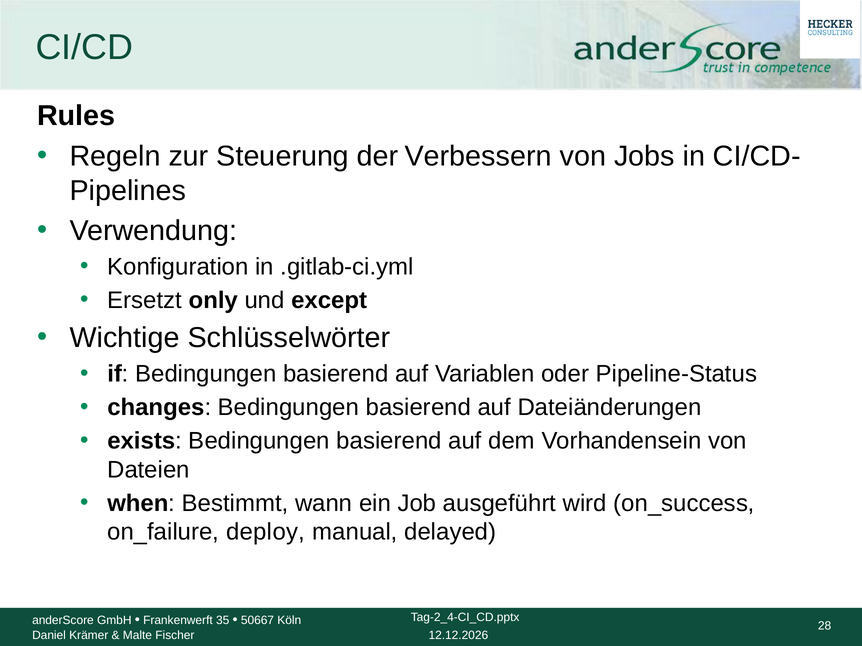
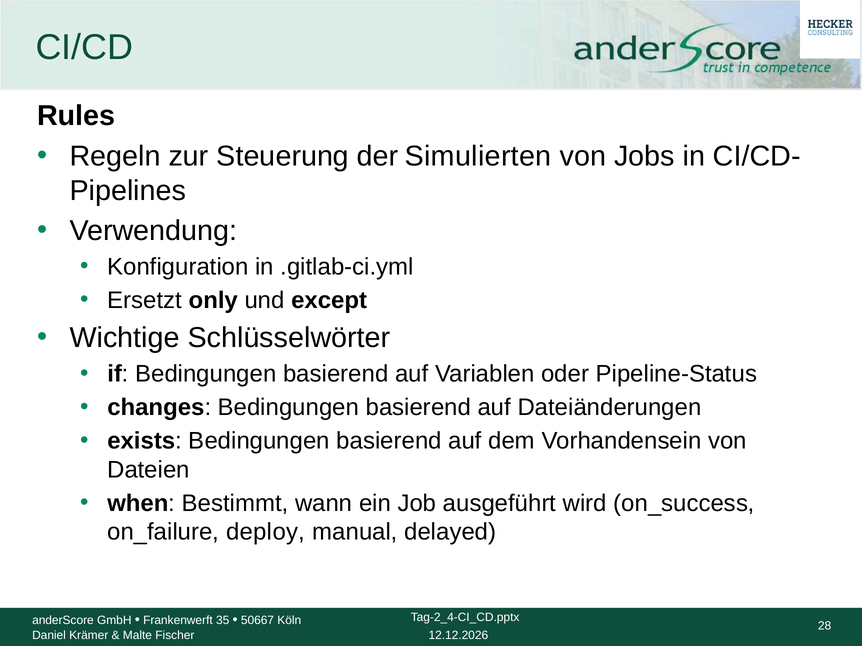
Verbessern: Verbessern -> Simulierten (478, 156)
